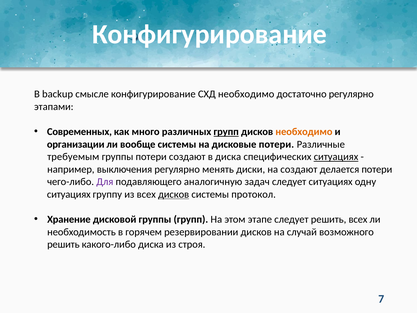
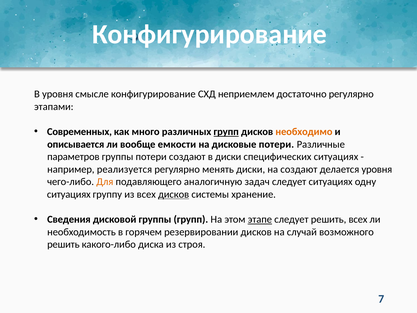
В backup: backup -> уровня (58, 94)
СХД необходимо: необходимо -> неприемлем (246, 94)
организации: организации -> описывается (76, 144)
вообще системы: системы -> емкости (177, 144)
требуемым: требуемым -> параметров (73, 157)
в диска: диска -> диски (228, 157)
ситуациях underline: present -> none (336, 157)
выключения: выключения -> реализуется (124, 169)
делается потери: потери -> уровня (377, 169)
Для colour: purple -> orange (105, 182)
протокол: протокол -> хранение (254, 194)
Хранение: Хранение -> Сведения (69, 219)
этапе underline: none -> present (260, 219)
